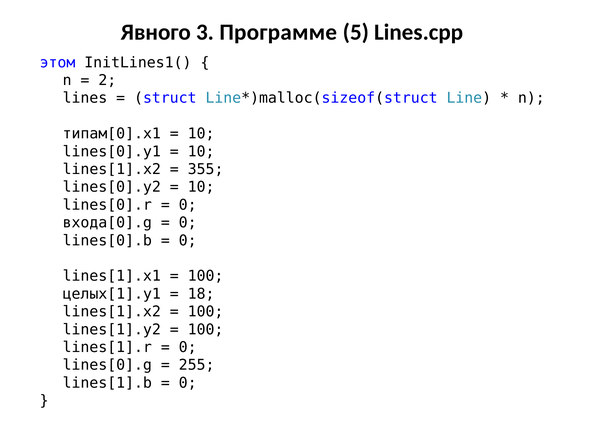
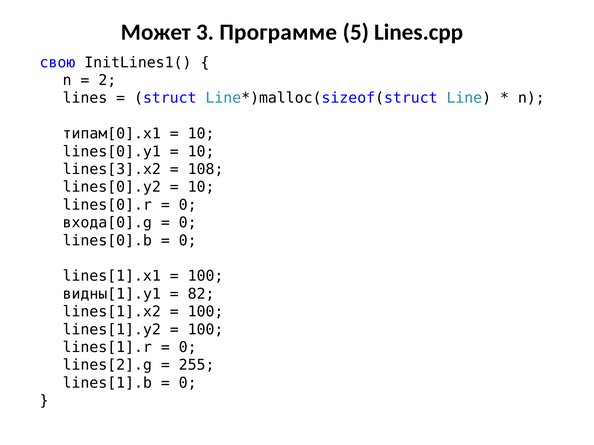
Явного: Явного -> Может (156, 32)
этом: этом -> свою (57, 63)
lines[1].x2: lines[1].x2 -> lines[3].x2 (112, 169)
355: 355 -> 108 (206, 169)
целых[1].y1: целых[1].y1 -> видны[1].y1 (112, 294)
18: 18 -> 82 (201, 294)
lines[0].g: lines[0].g -> lines[2].g (107, 365)
